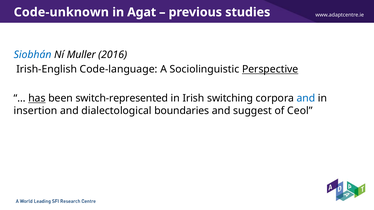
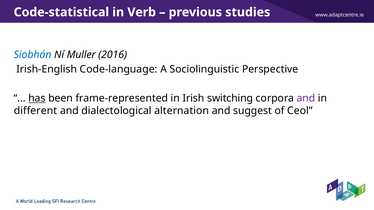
Code-unknown: Code-unknown -> Code-statistical (61, 12)
Agat: Agat -> Verb (142, 12)
Perspective underline: present -> none (270, 69)
switch-represented: switch-represented -> frame-represented (122, 98)
and colour: blue -> purple (306, 98)
insertion: insertion -> different (35, 111)
boundaries: boundaries -> alternation (182, 111)
